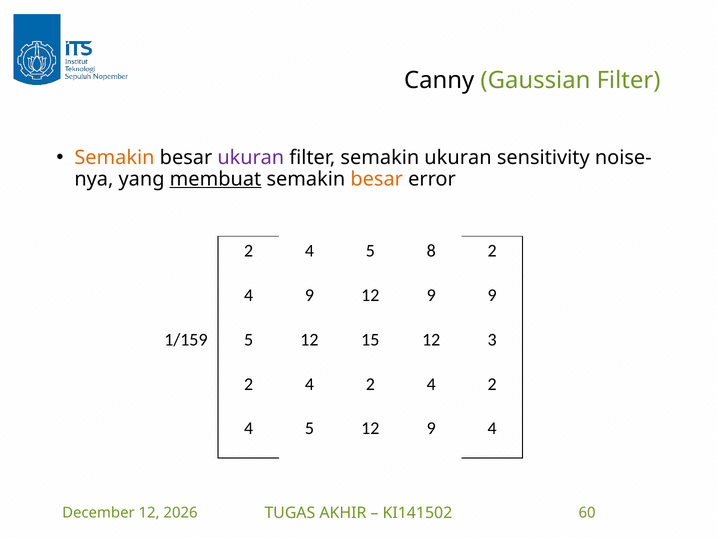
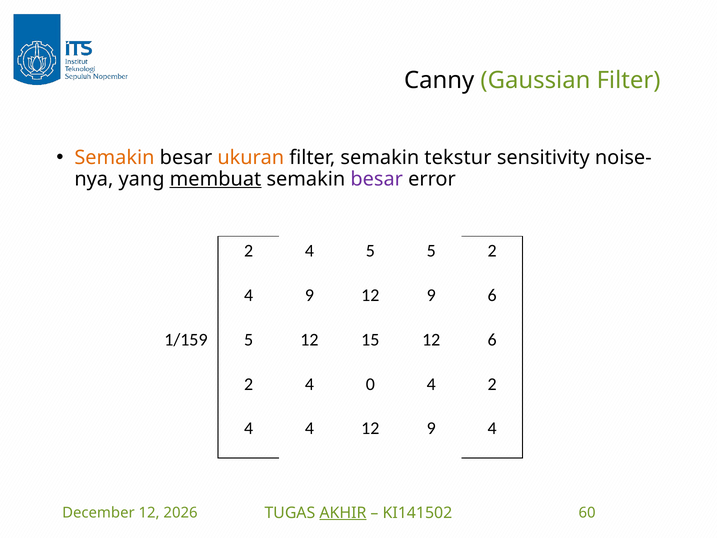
ukuran colour: purple -> orange (251, 157)
semakin ukuran: ukuran -> tekstur (458, 157)
besar colour: orange -> purple (377, 179)
5 8: 8 -> 5 (431, 251)
9 9: 9 -> 6 (492, 295)
12 3: 3 -> 6 (492, 340)
2: 2 -> 0 (370, 384)
5: 5 -> 4 (309, 428)
AKHIR underline: none -> present (343, 513)
